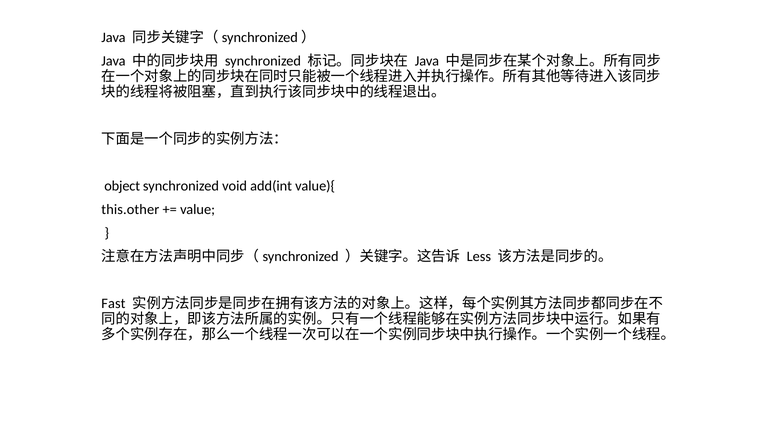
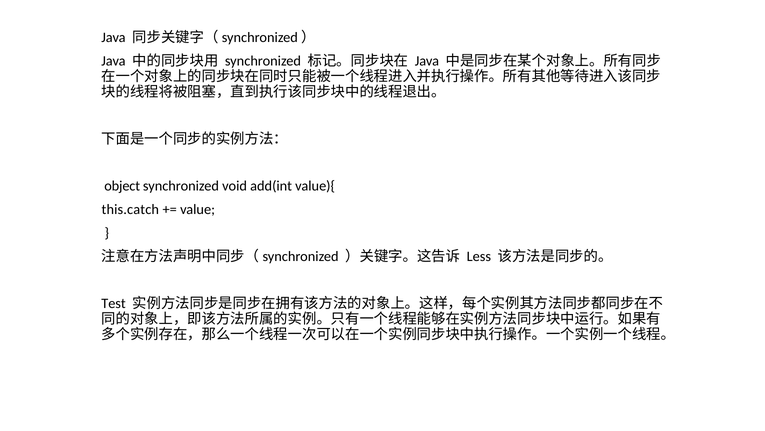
this.other: this.other -> this.catch (130, 209)
Fast: Fast -> Test (114, 303)
